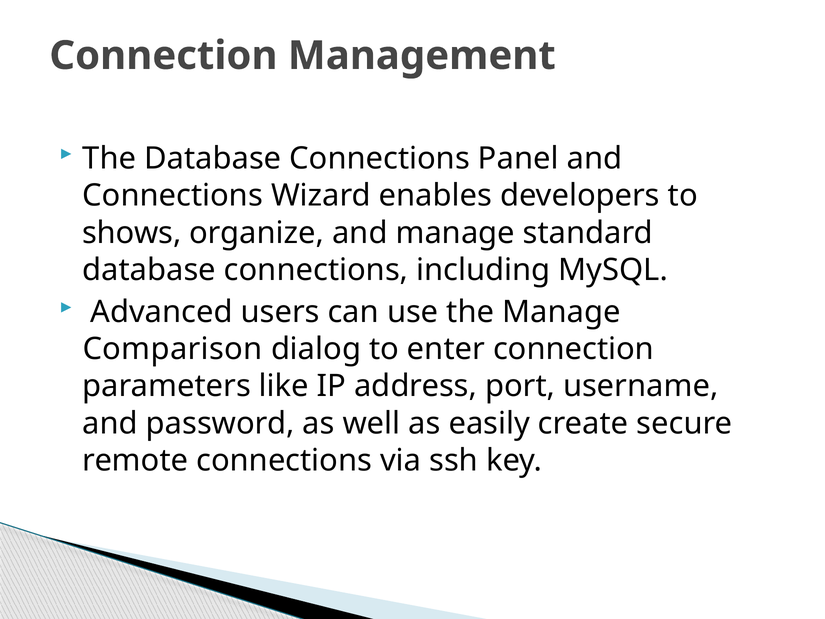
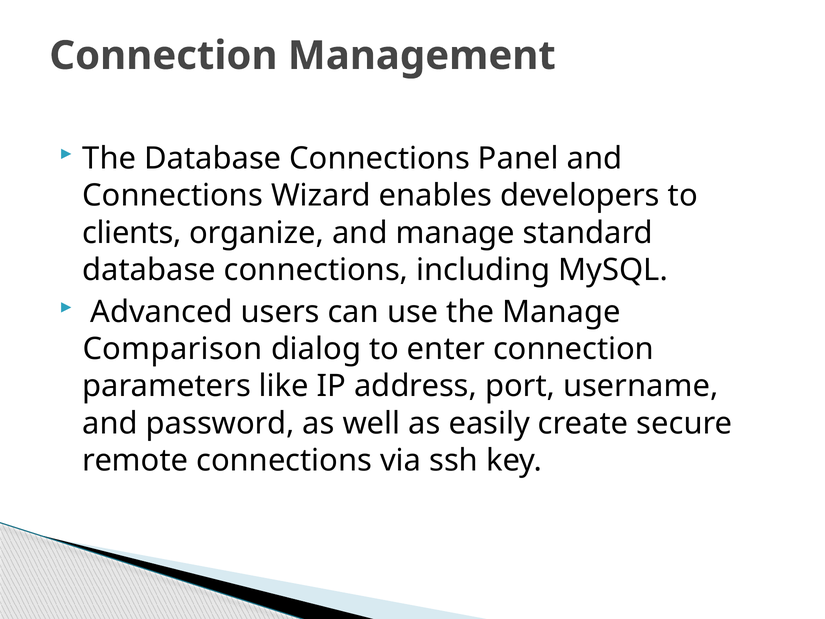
shows: shows -> clients (132, 233)
